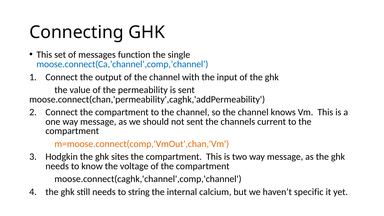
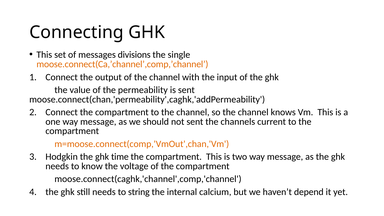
function: function -> divisions (134, 55)
moose.connect(Ca,’channel’,comp,’channel colour: blue -> orange (122, 64)
sites: sites -> time (120, 157)
specific: specific -> depend (309, 192)
